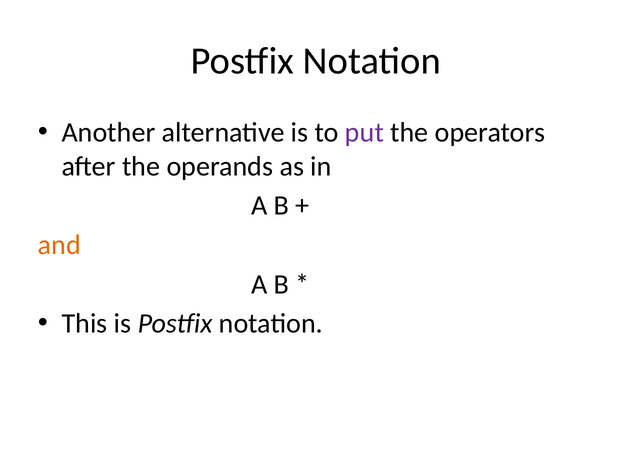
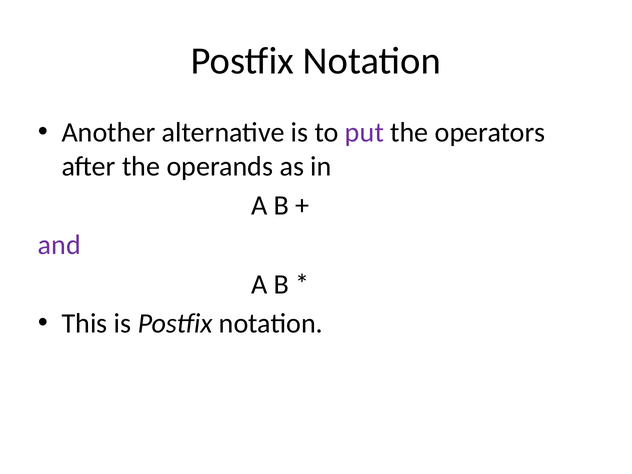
and colour: orange -> purple (59, 245)
